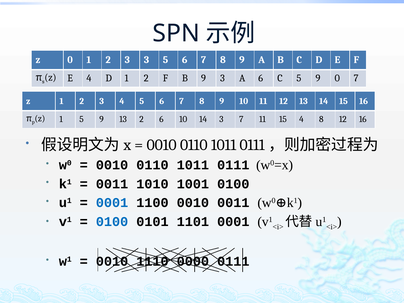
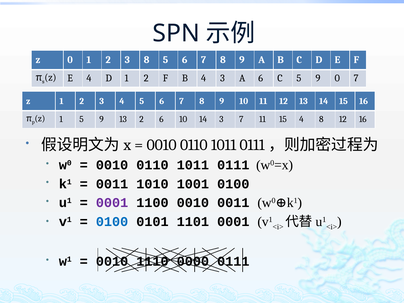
3 3: 3 -> 8 (147, 60)
B 9: 9 -> 4 (203, 78)
0001 colour: blue -> purple (112, 203)
